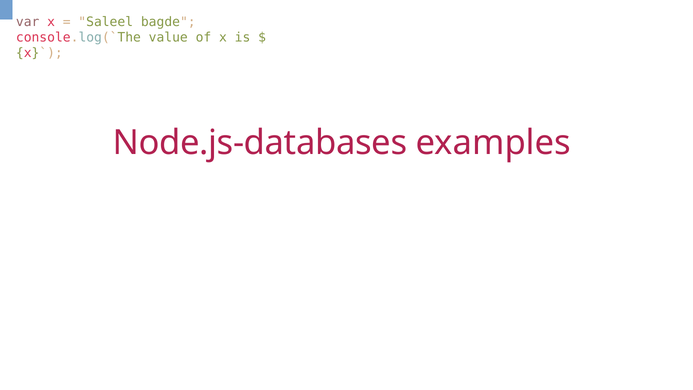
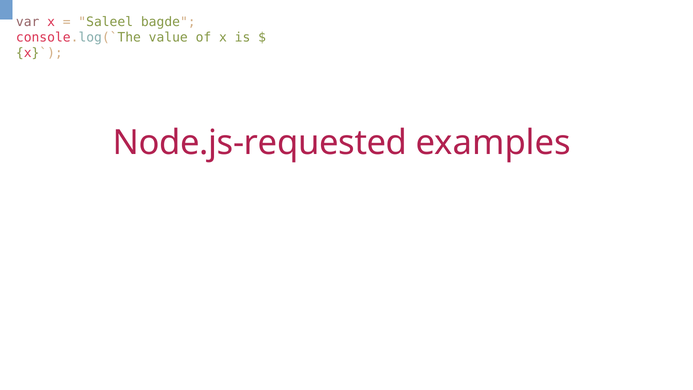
Node.js-databases: Node.js-databases -> Node.js-requested (260, 143)
